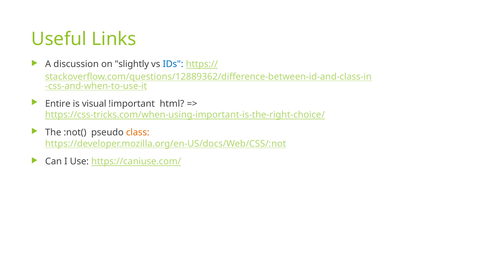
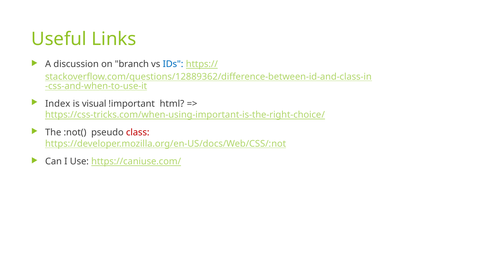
slightly: slightly -> branch (132, 64)
Entire: Entire -> Index (58, 104)
class colour: orange -> red (138, 133)
